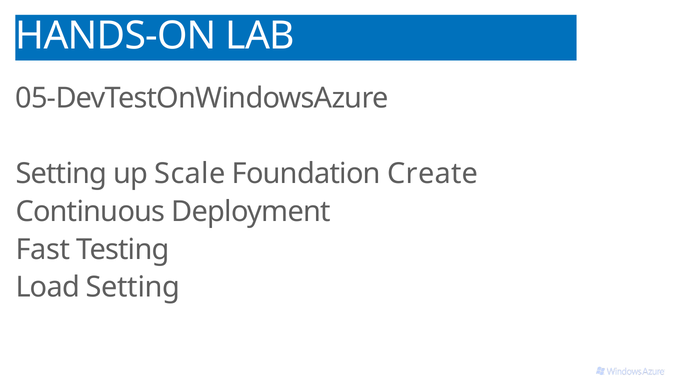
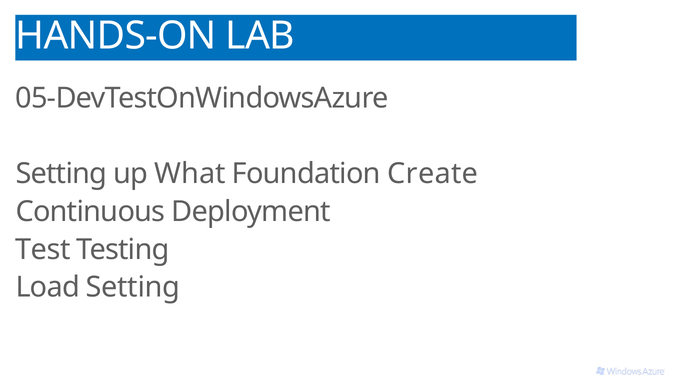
Scale: Scale -> What (190, 174)
Fast: Fast -> Test (43, 249)
